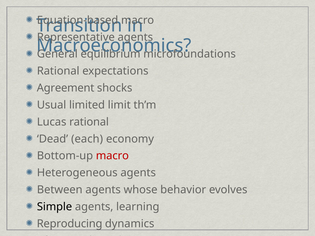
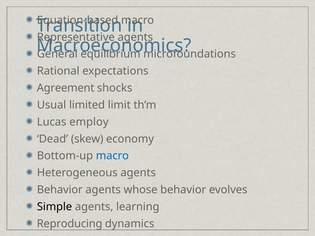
Lucas rational: rational -> employ (89, 122)
each: each -> skew (87, 139)
macro colour: red -> blue (112, 156)
Between: Between -> Behavior (60, 190)
